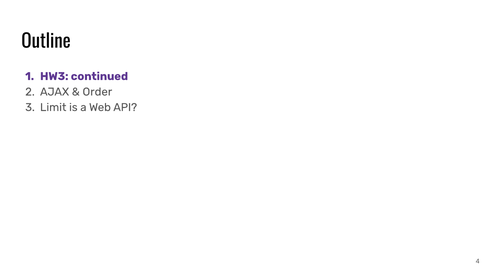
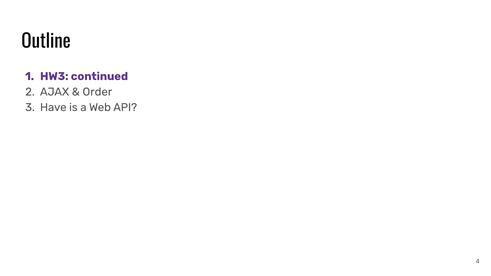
Limit: Limit -> Have (53, 107)
